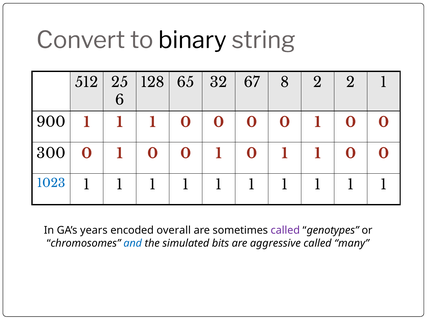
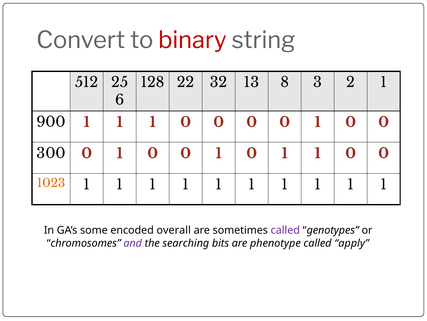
binary colour: black -> red (192, 40)
65: 65 -> 22 (186, 82)
67: 67 -> 13 (252, 82)
8 2: 2 -> 3 (318, 82)
1023 colour: blue -> orange (51, 183)
years: years -> some (94, 230)
and colour: blue -> purple (133, 243)
simulated: simulated -> searching (186, 243)
aggressive: aggressive -> phenotype (275, 243)
many: many -> apply (352, 243)
